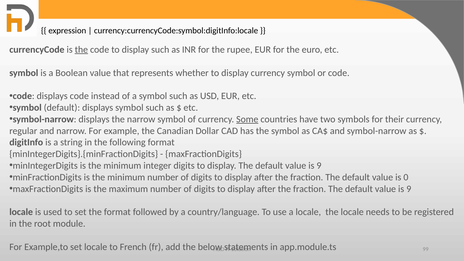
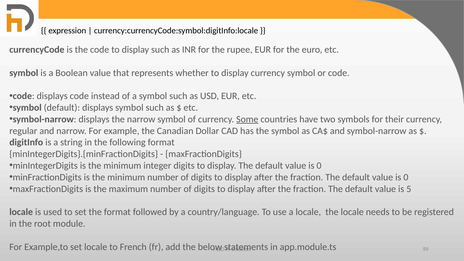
the underline: present -> none (81, 50)
9: 9 -> 0 (319, 166)
9: 9 -> 5 (409, 189)
